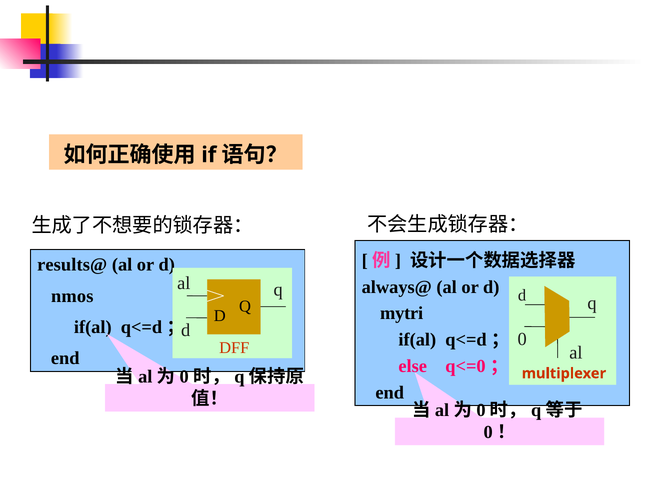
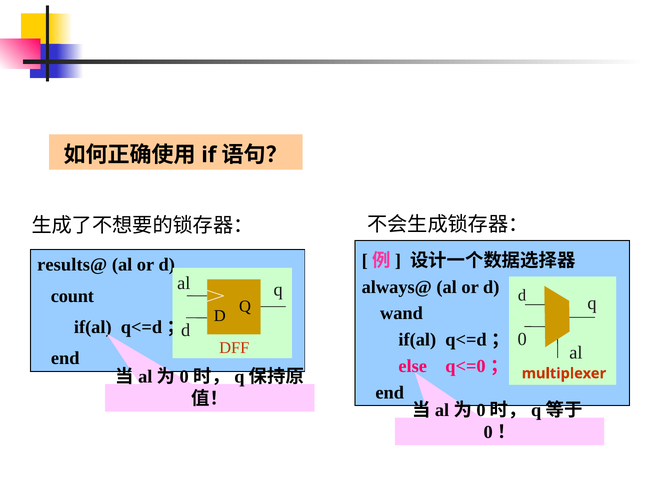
nmos: nmos -> count (72, 296)
mytri: mytri -> wand (401, 314)
